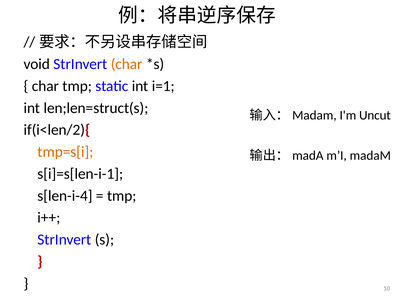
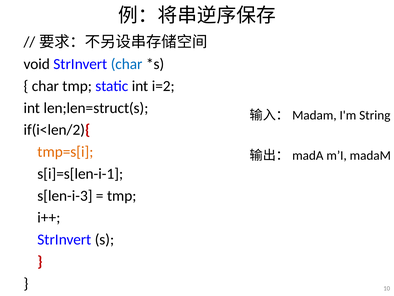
char colour: orange -> blue (127, 64)
i=1: i=1 -> i=2 (163, 86)
Uncut: Uncut -> String (375, 115)
s[len-i-4: s[len-i-4 -> s[len-i-3 (65, 195)
